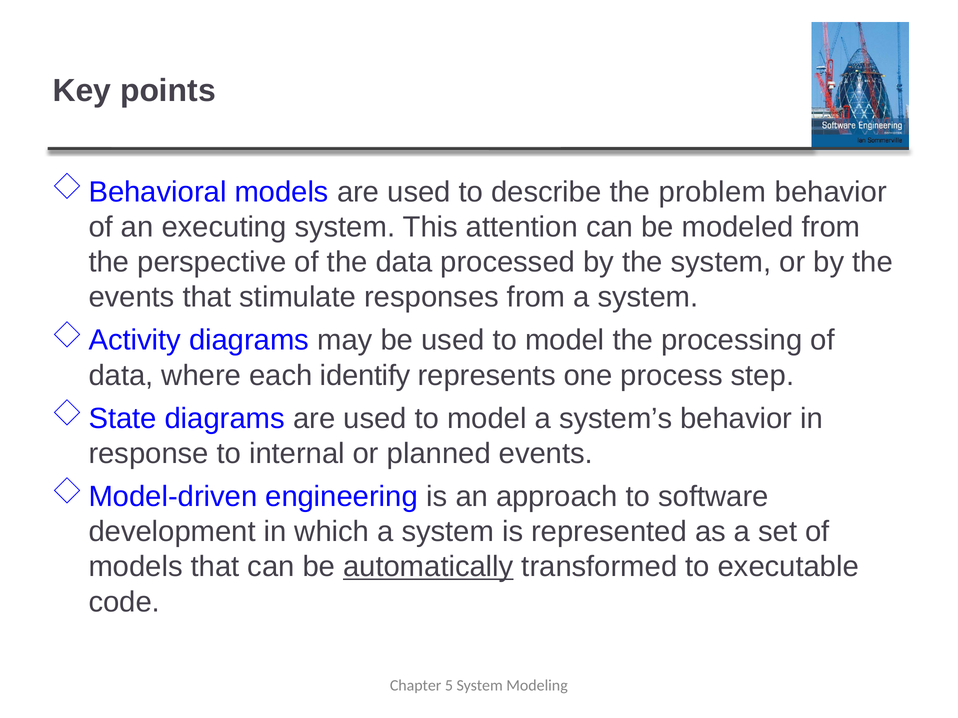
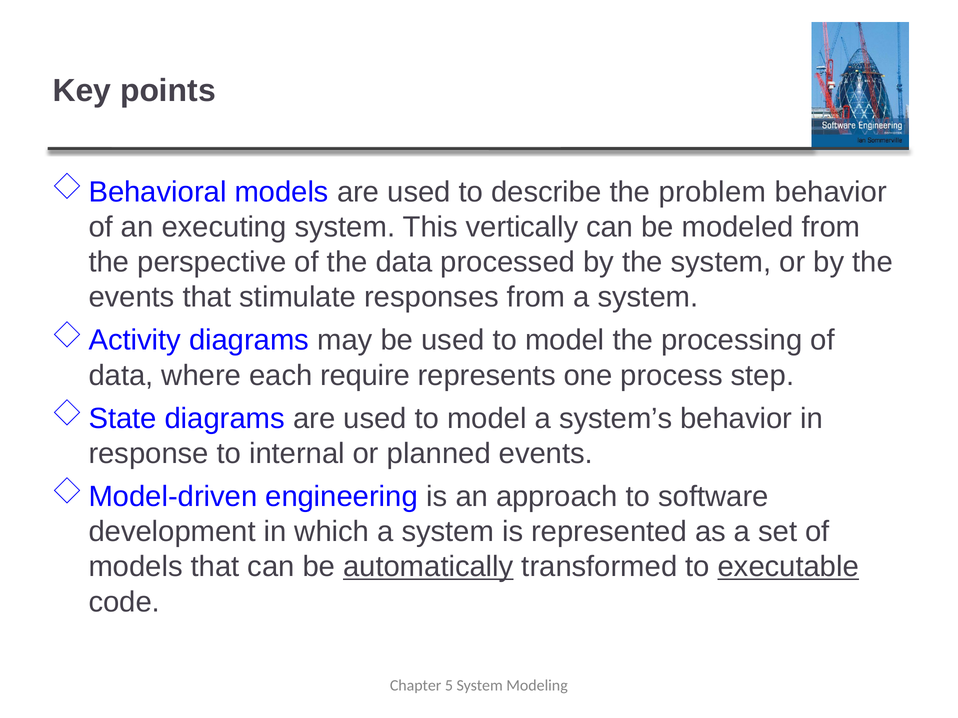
attention: attention -> vertically (522, 227)
identify: identify -> require (365, 376)
executable underline: none -> present (788, 567)
